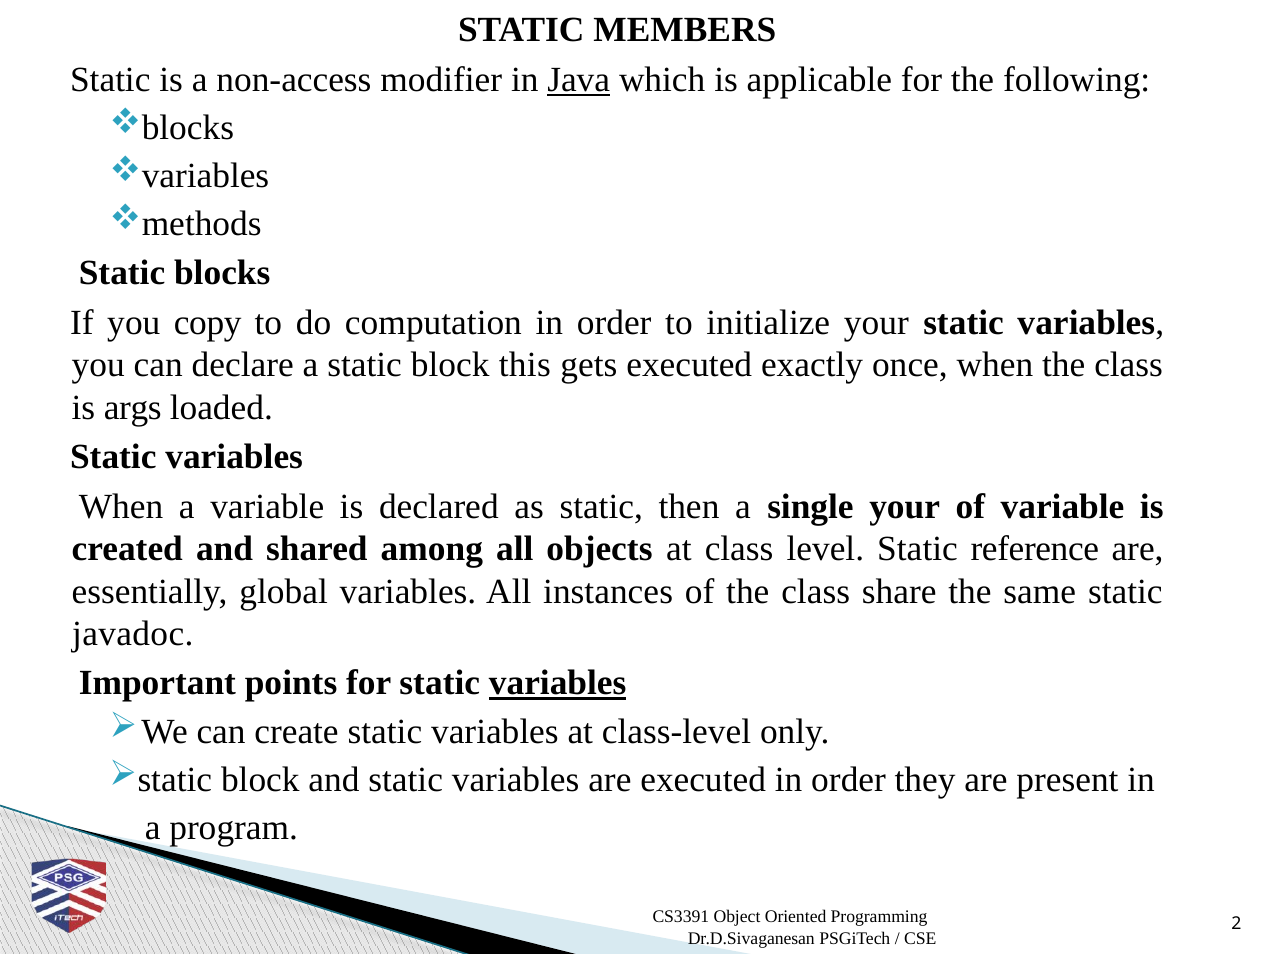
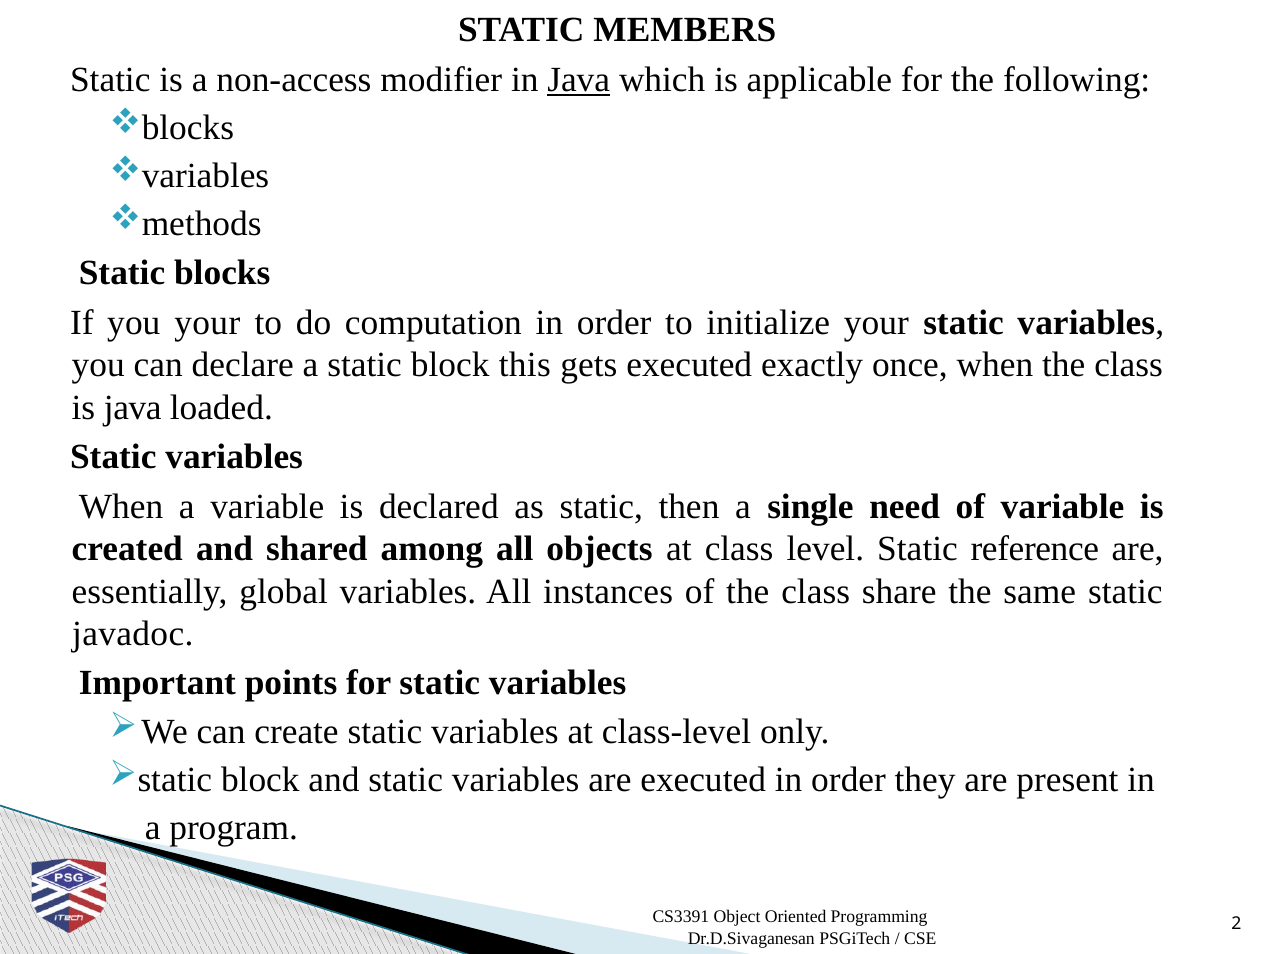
you copy: copy -> your (207, 323)
is args: args -> java (133, 408)
single your: your -> need (905, 507)
variables underline: present -> none (558, 683)
